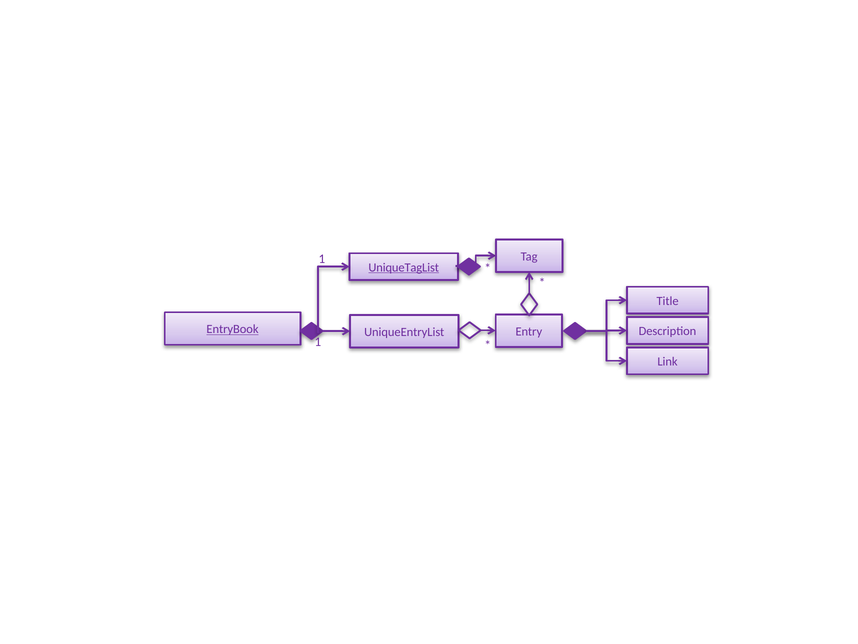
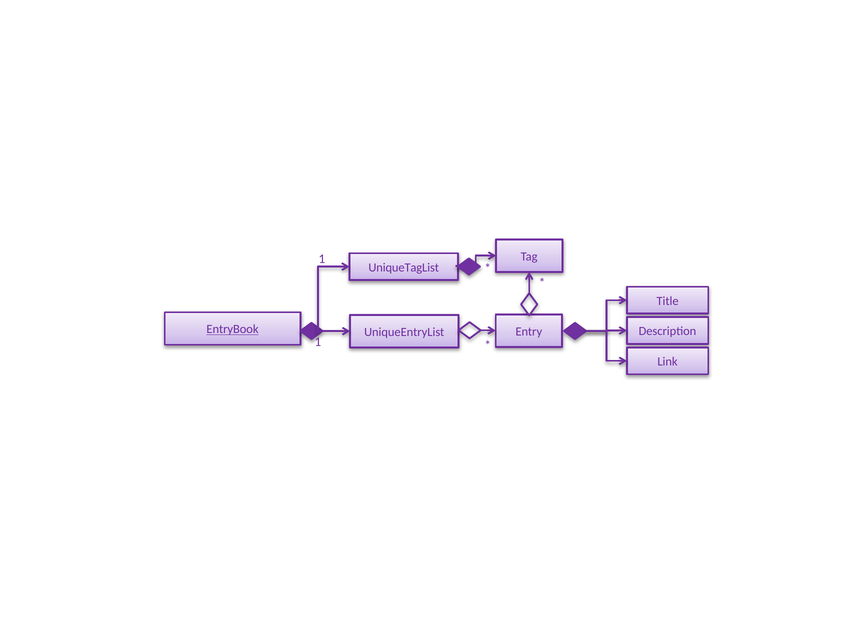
UniqueTagList underline: present -> none (404, 267)
